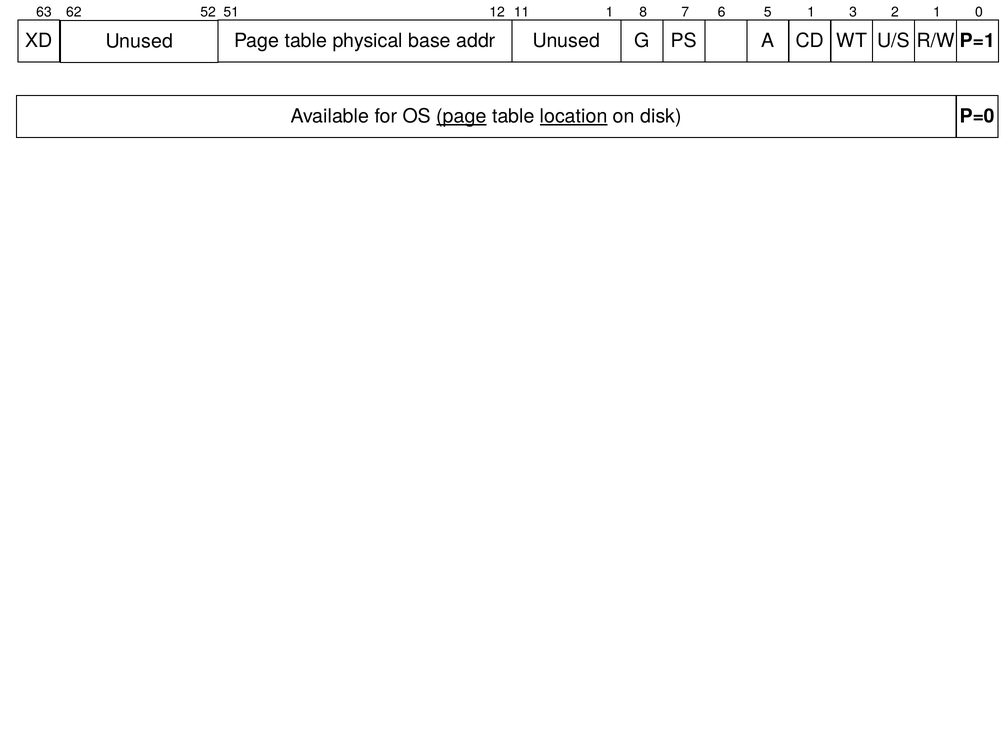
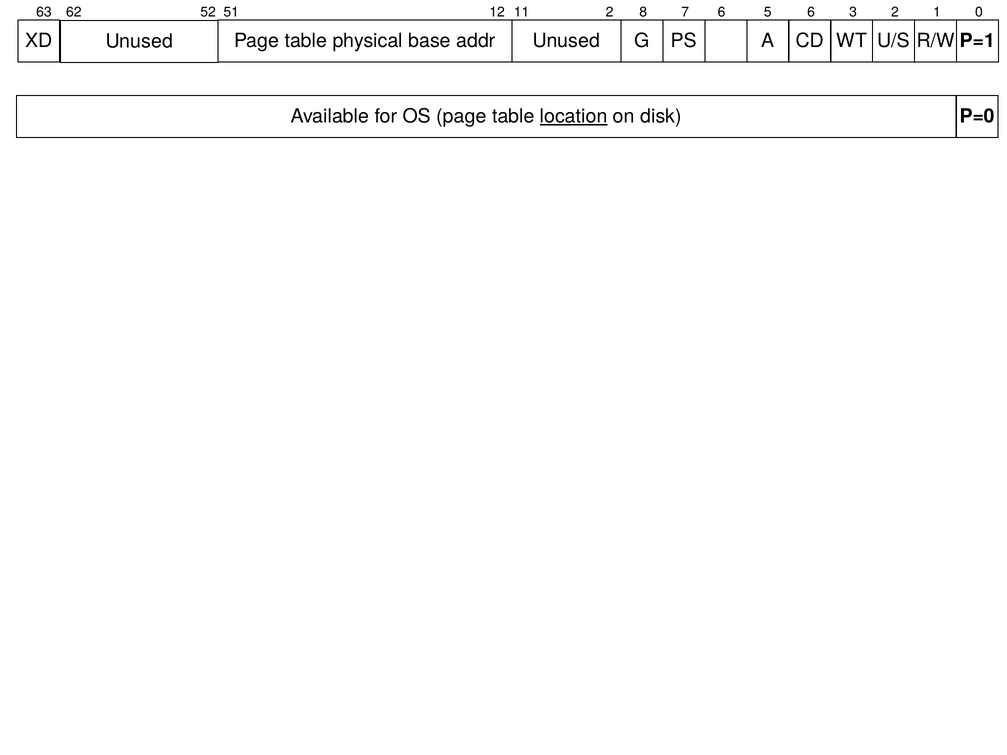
11 1: 1 -> 2 (610, 12)
5 1: 1 -> 6 (811, 12)
page underline: present -> none (461, 116)
